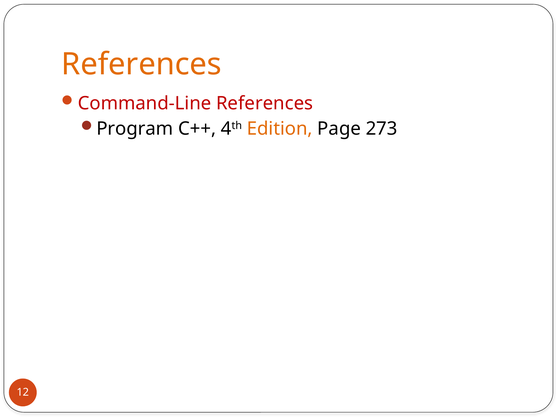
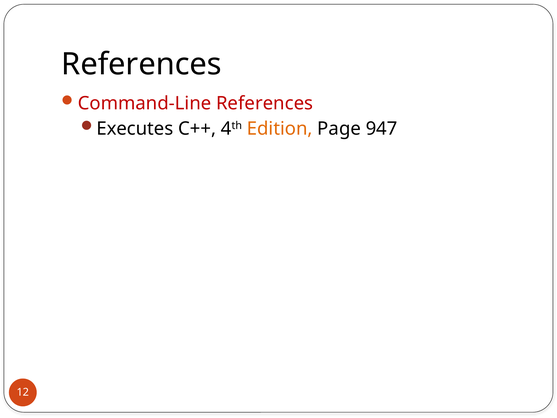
References colour: orange -> black (141, 64)
Program: Program -> Executes (135, 129)
273: 273 -> 947 (382, 129)
